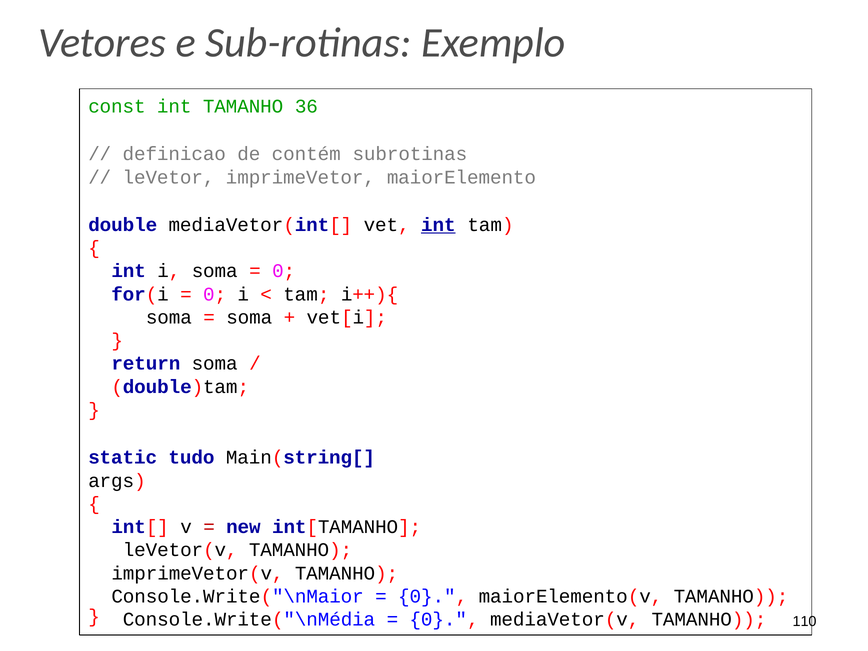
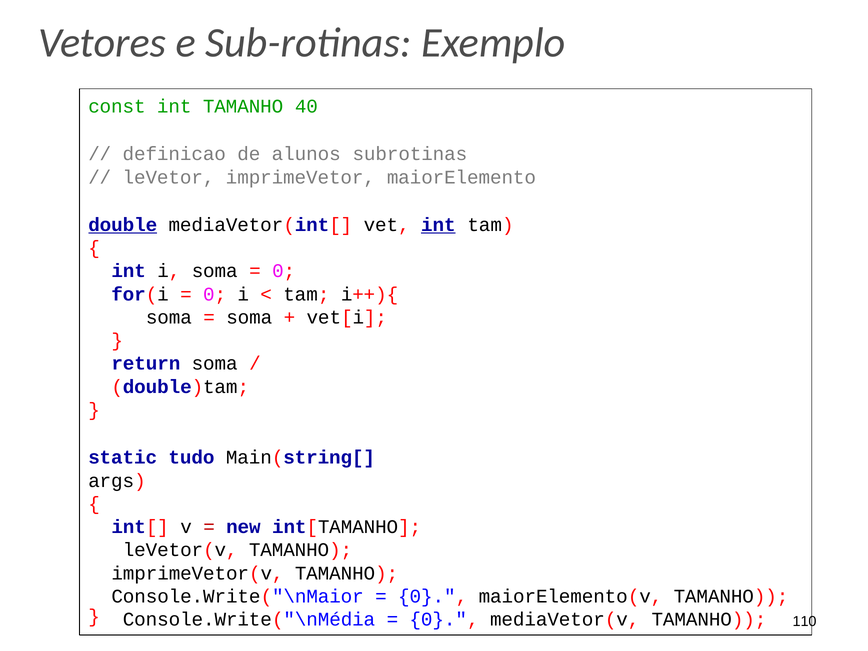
36: 36 -> 40 (306, 106)
contém: contém -> alunos (306, 154)
double underline: none -> present (123, 225)
